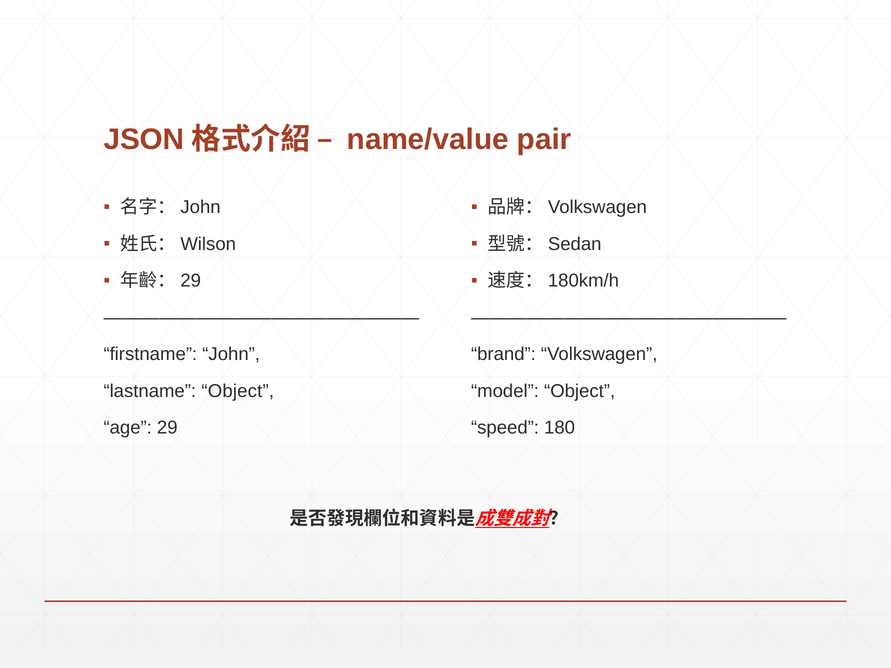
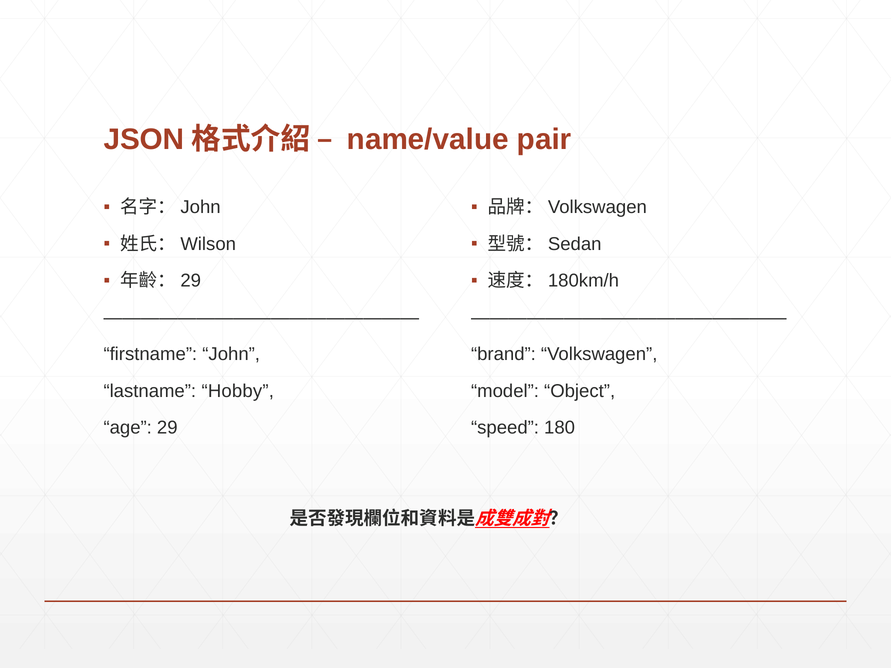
lastname Object: Object -> Hobby (238, 391)
